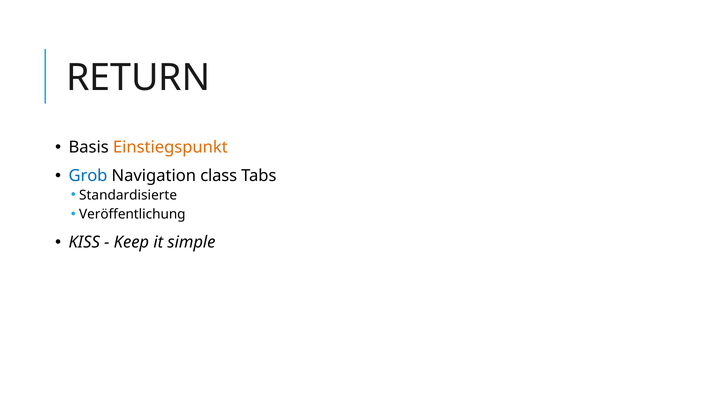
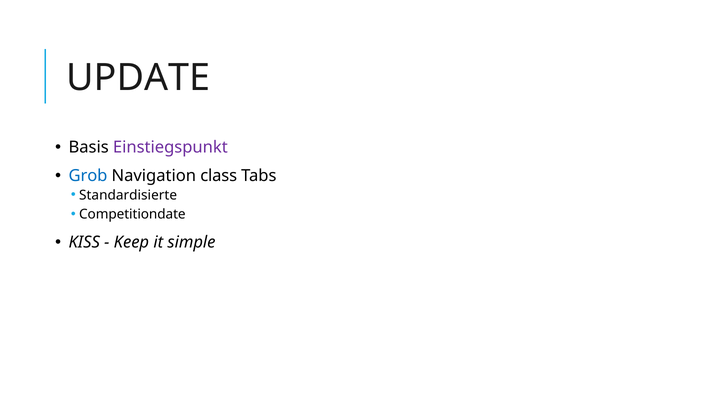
RETURN: RETURN -> UPDATE (138, 78)
Einstiegspunkt colour: orange -> purple (170, 147)
Veröffentlichung: Veröffentlichung -> Competitiondate (132, 214)
